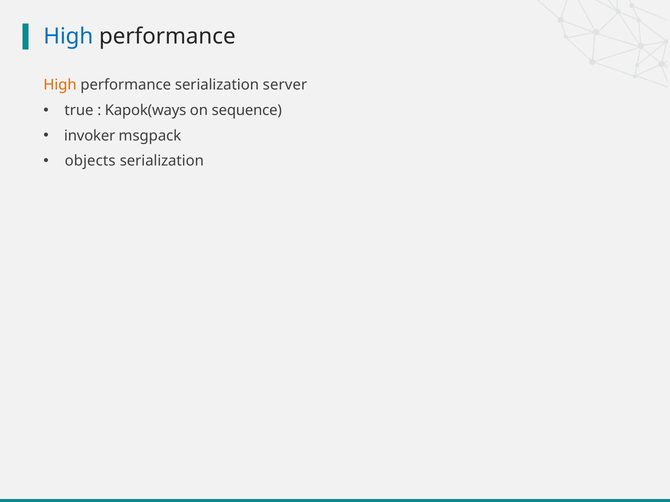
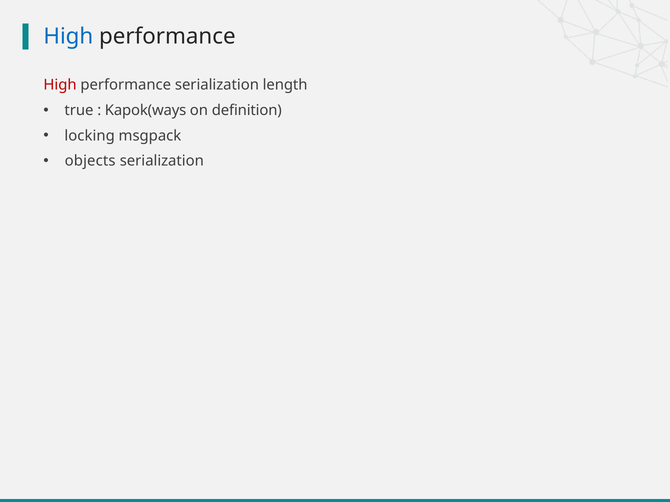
High colour: orange -> red (60, 85)
server: server -> length (285, 85)
sequence: sequence -> definition (247, 110)
invoker: invoker -> locking (90, 136)
